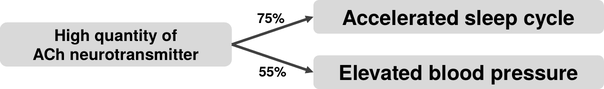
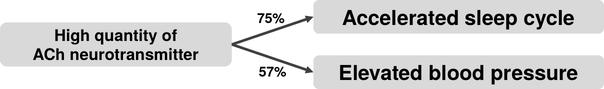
55%: 55% -> 57% (273, 73)
